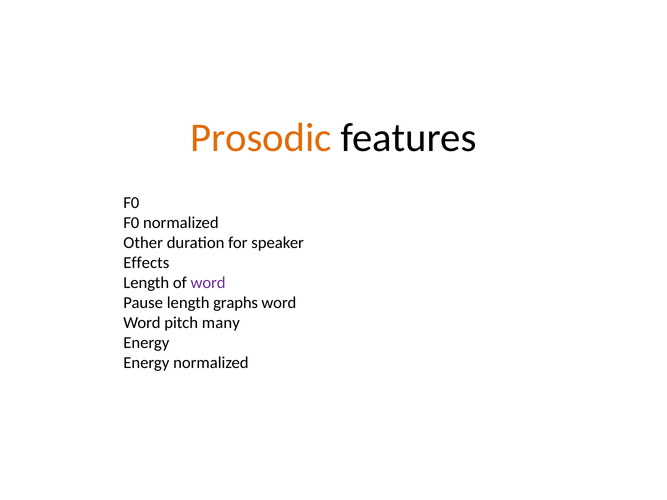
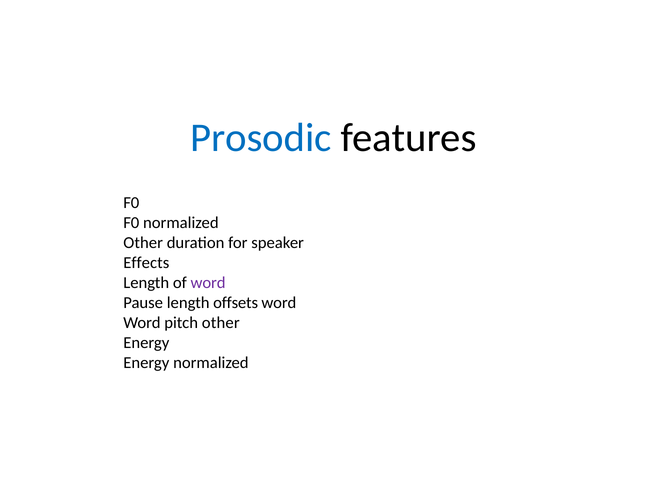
Prosodic colour: orange -> blue (261, 138)
graphs: graphs -> offsets (236, 303)
pitch many: many -> other (221, 323)
